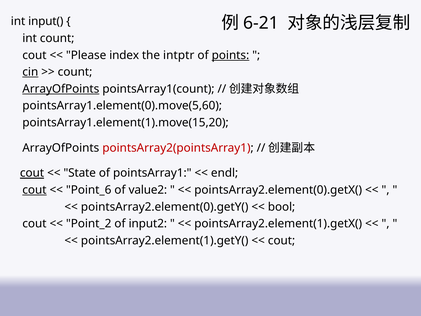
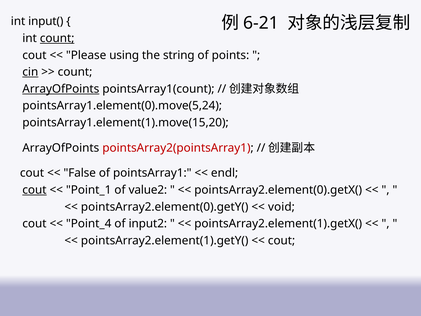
count underline: none -> present (57, 38)
index: index -> using (124, 55)
intptr: intptr -> string (179, 55)
points underline: present -> none (230, 55)
pointsArray1.element(0).move(5,60: pointsArray1.element(0).move(5,60 -> pointsArray1.element(0).move(5,24 (122, 106)
cout underline: present -> none (32, 173)
State: State -> False (80, 173)
Point_6: Point_6 -> Point_1 (89, 190)
bool: bool -> void (281, 207)
Point_2: Point_2 -> Point_4 (89, 224)
